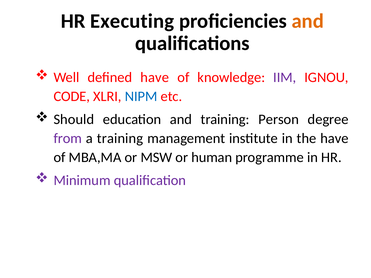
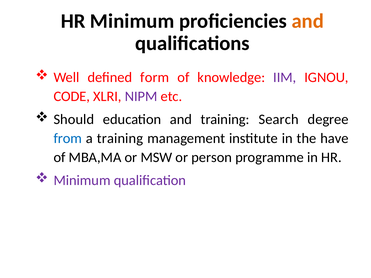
HR Executing: Executing -> Minimum (132, 21)
defined have: have -> form (155, 77)
NIPM colour: blue -> purple (141, 97)
Person: Person -> Search (279, 119)
from colour: purple -> blue (68, 138)
human: human -> person (212, 158)
